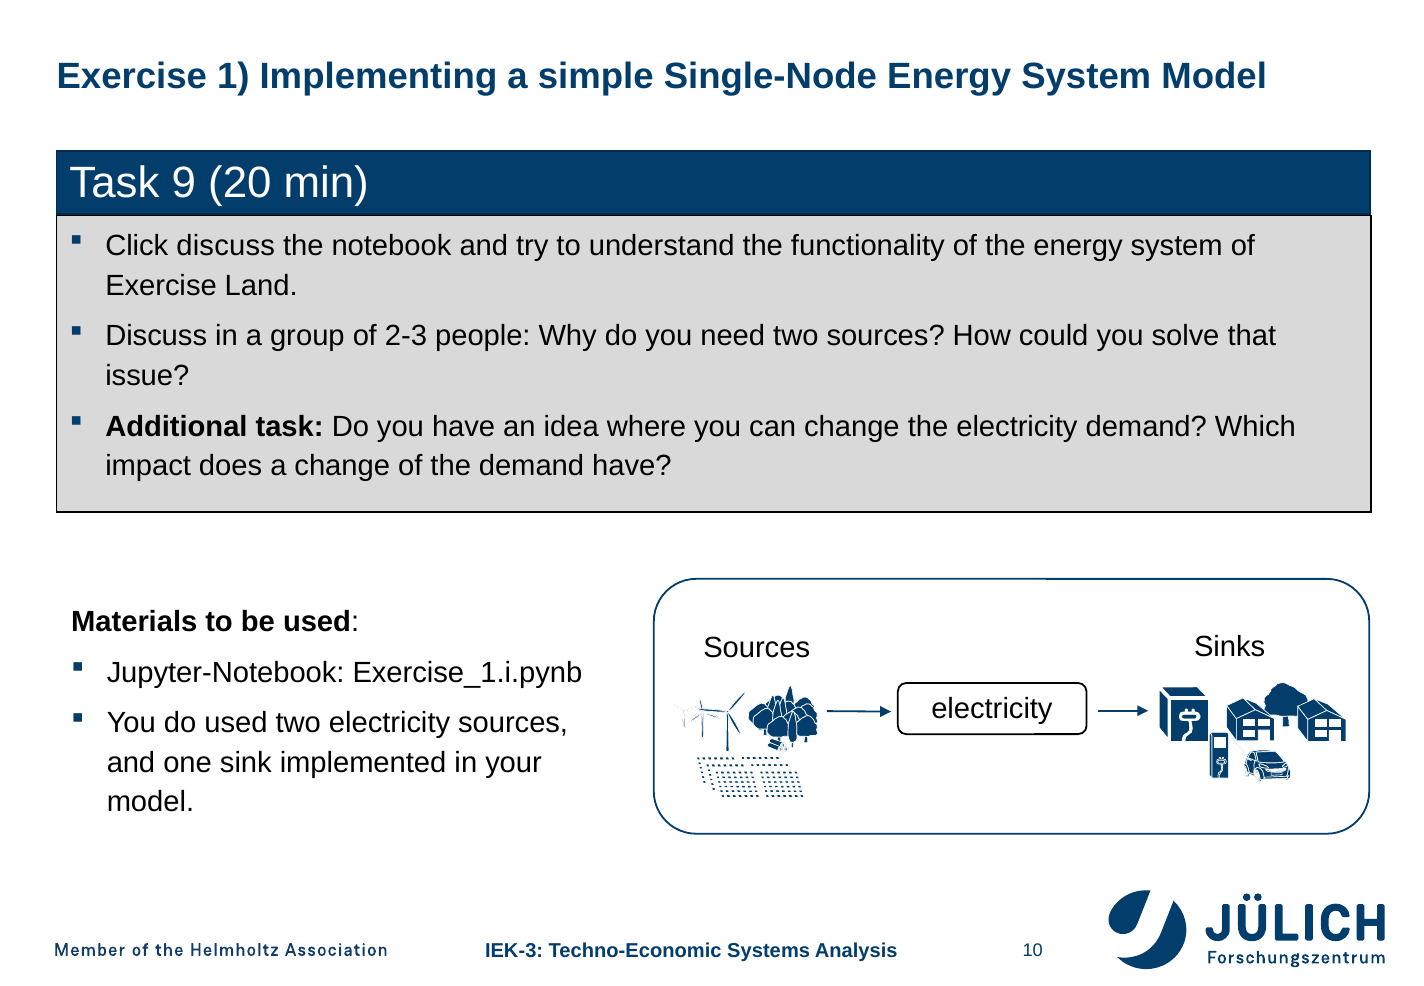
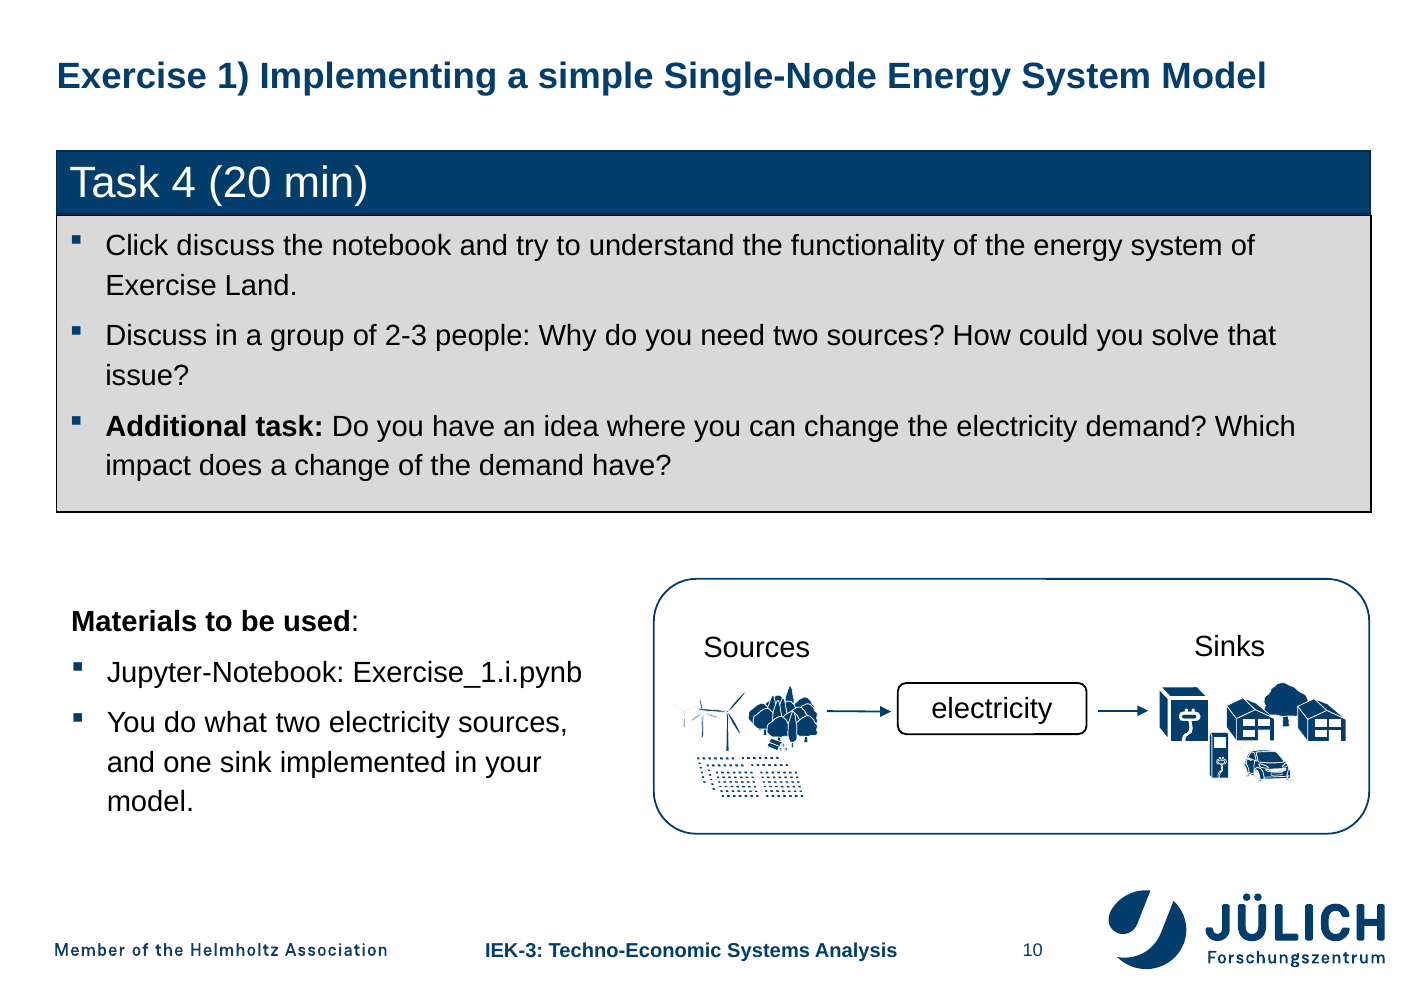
9: 9 -> 4 (184, 183)
do used: used -> what (236, 723)
